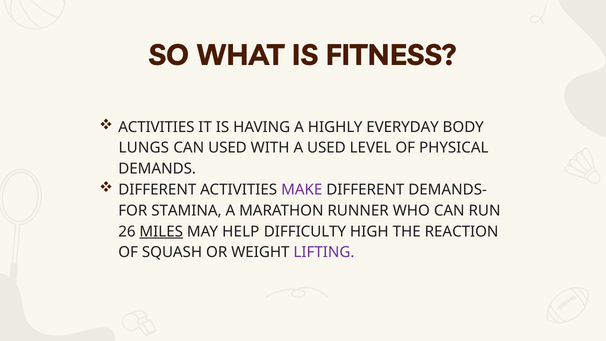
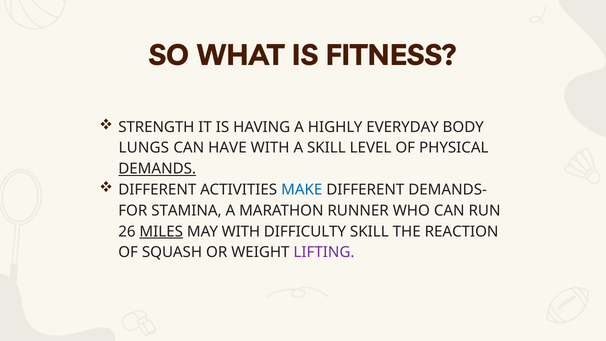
ACTIVITIES: ACTIVITIES -> STRENGTH (156, 127)
CAN USED: USED -> HAVE (227, 148)
A USED: USED -> SKILL (326, 148)
DEMANDS underline: none -> present (157, 169)
MAKE colour: purple -> blue (302, 190)
MAY HELP: HELP -> WITH (241, 231)
DIFFICULTY HIGH: HIGH -> SKILL (369, 231)
